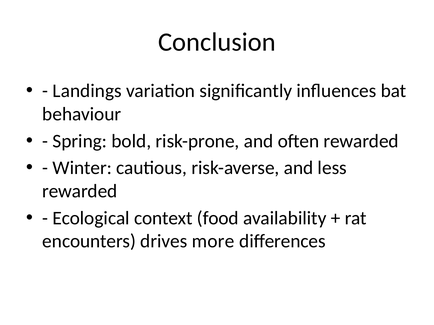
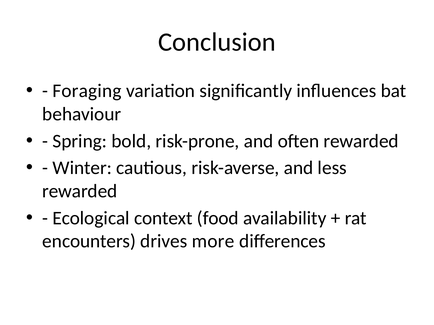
Landings: Landings -> Foraging (87, 91)
